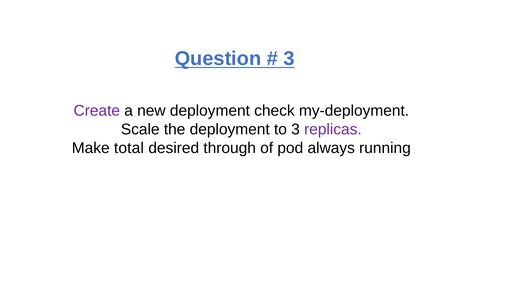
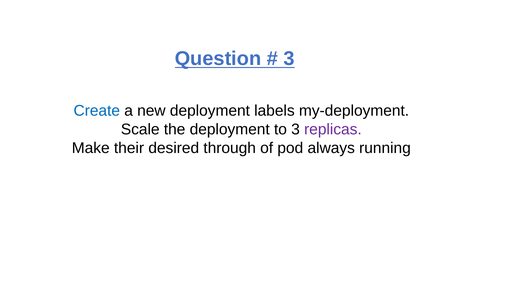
Create colour: purple -> blue (97, 111)
check: check -> labels (274, 111)
total: total -> their (129, 148)
